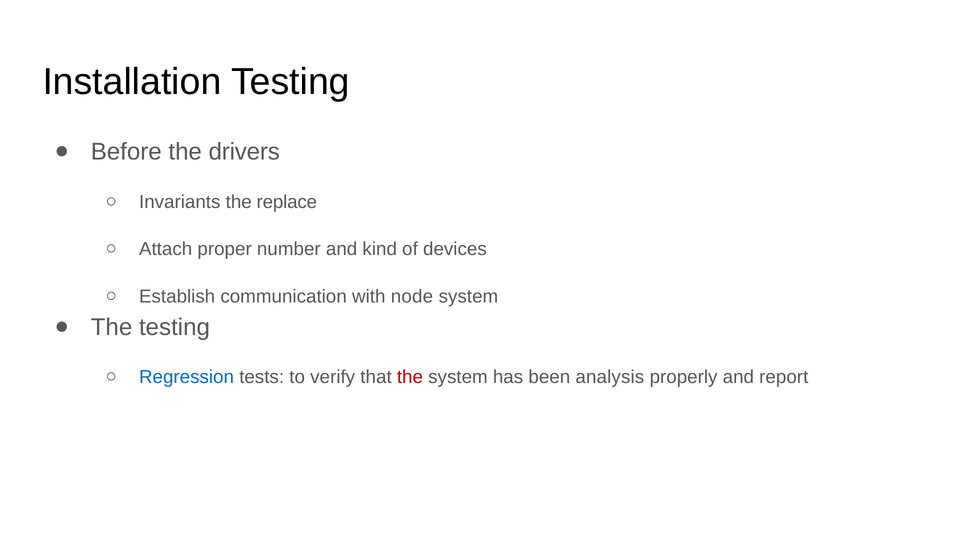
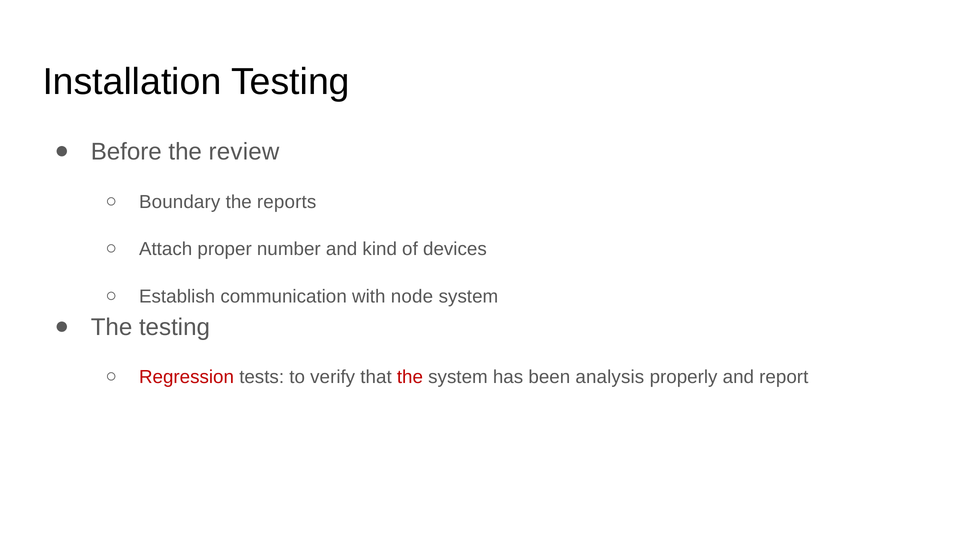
drivers: drivers -> review (244, 152)
Invariants: Invariants -> Boundary (180, 202)
replace: replace -> reports (287, 202)
Regression colour: blue -> red (187, 377)
